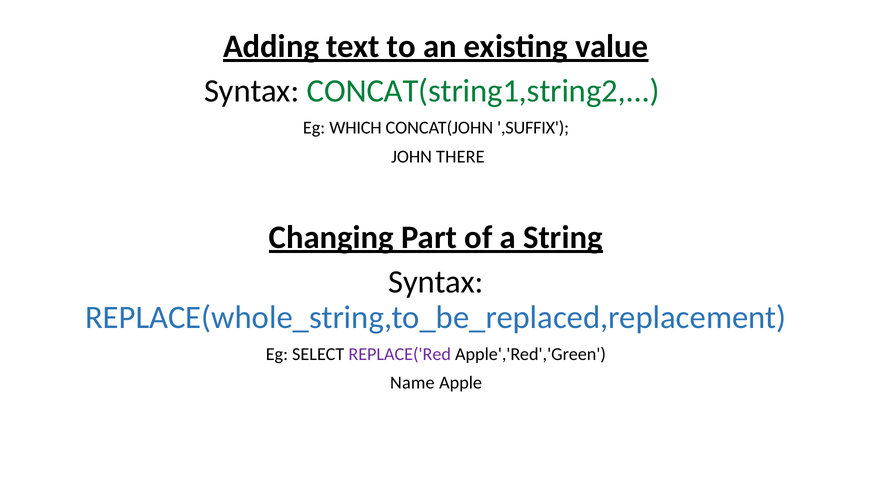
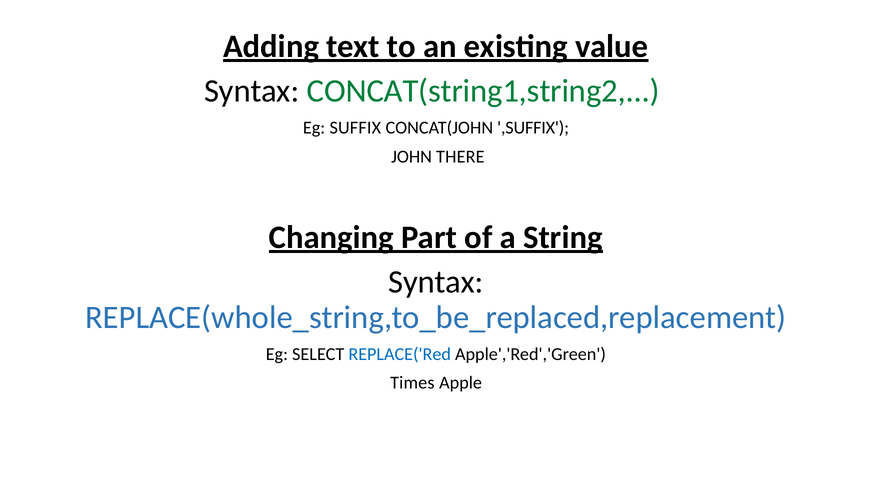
WHICH: WHICH -> SUFFIX (355, 128)
REPLACE('Red colour: purple -> blue (400, 354)
Name: Name -> Times (412, 382)
